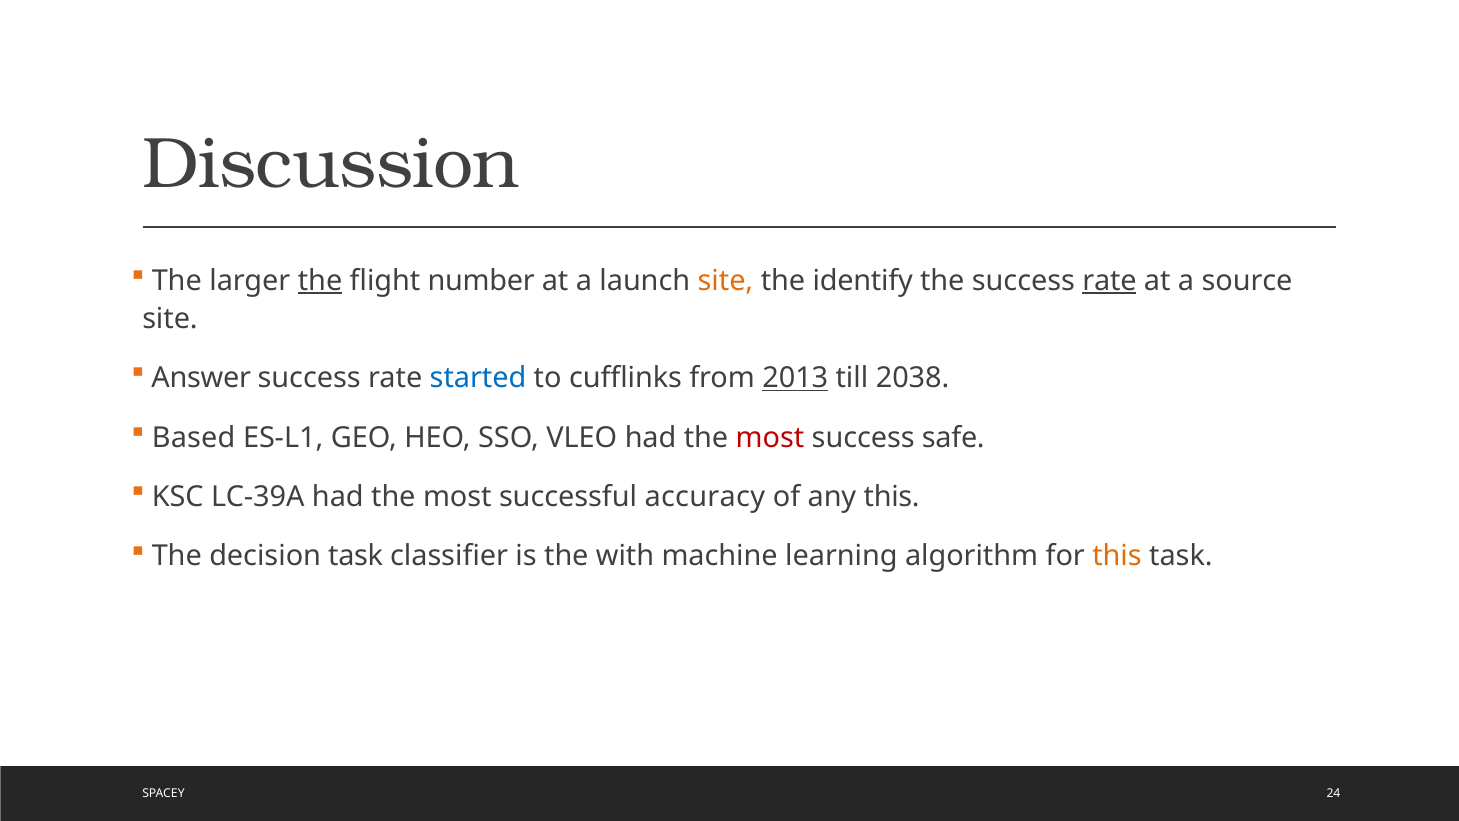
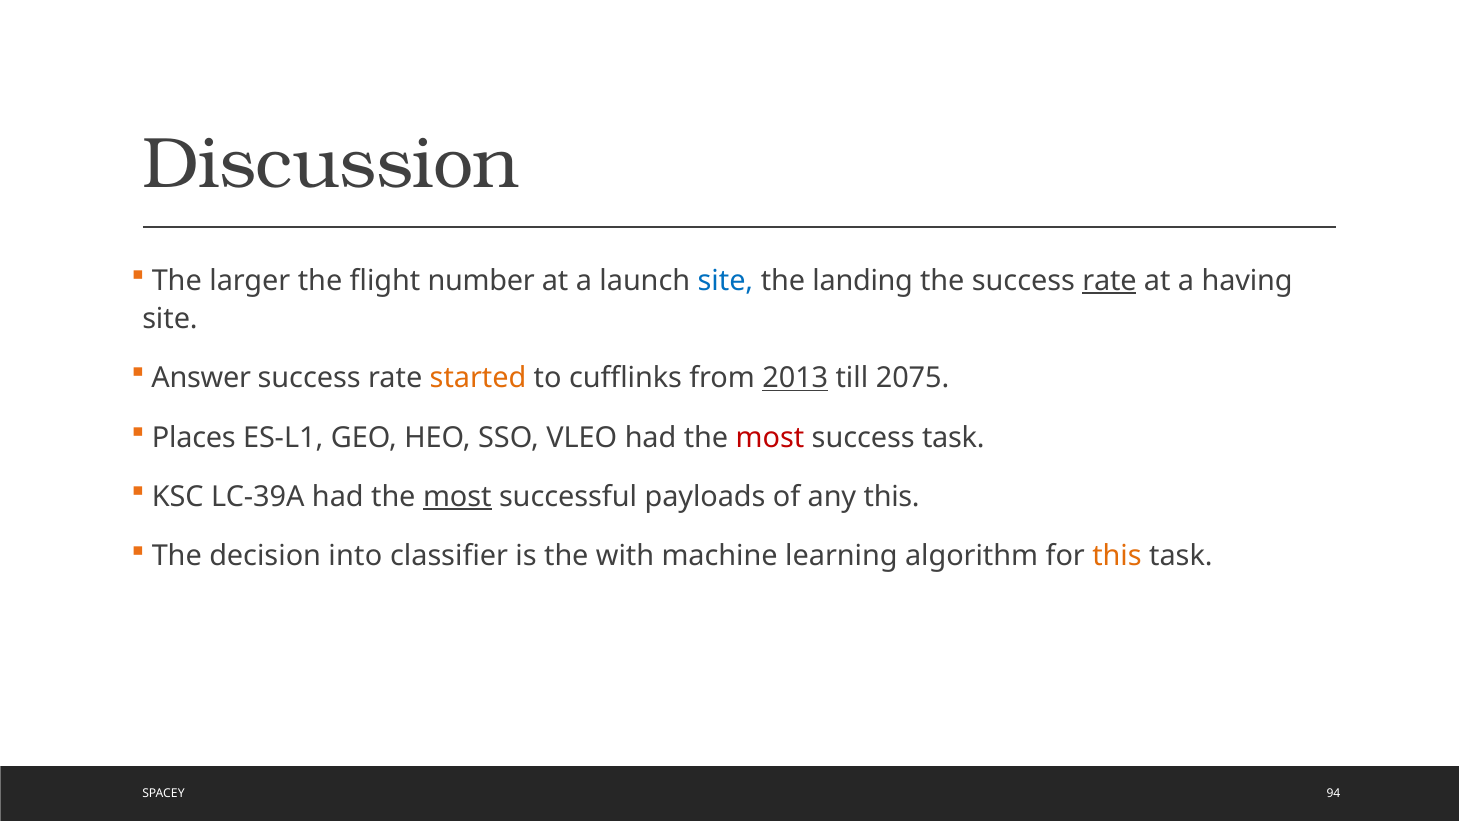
the underline: present -> none (320, 281)
site colour: orange -> blue (725, 281)
identify: identify -> landing (863, 281)
source: source -> having (1247, 281)
started colour: blue -> orange (478, 378)
2038: 2038 -> 2075 (913, 378)
Based: Based -> Places (194, 437)
success safe: safe -> task (953, 437)
most underline: none -> present (457, 497)
accuracy: accuracy -> payloads (705, 497)
decision task: task -> into (355, 556)
24: 24 -> 94 (1333, 793)
